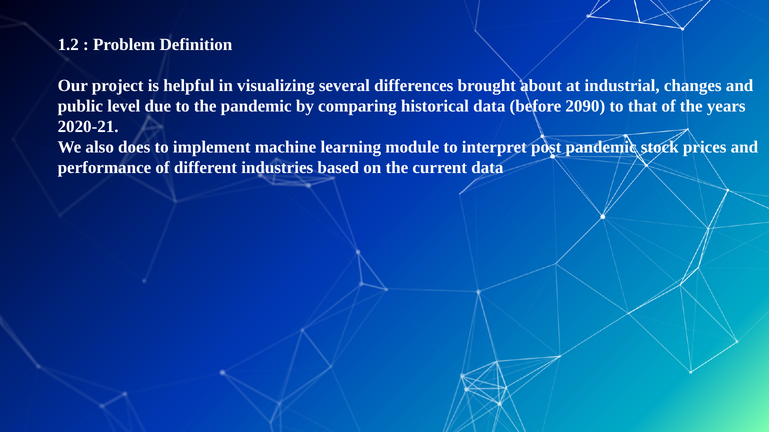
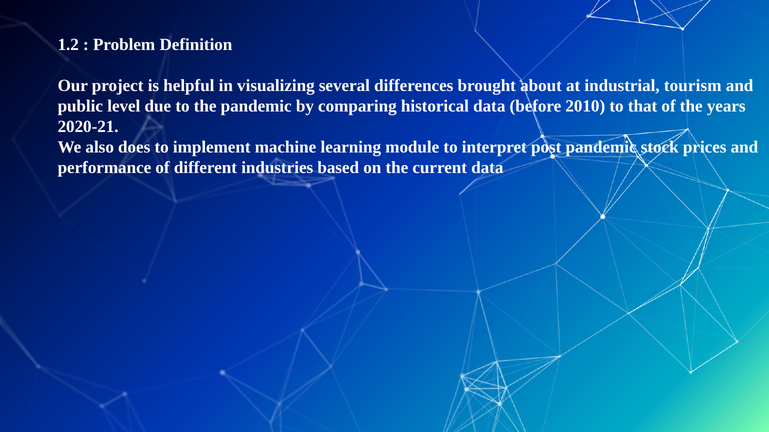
changes: changes -> tourism (693, 86)
2090: 2090 -> 2010 (585, 106)
